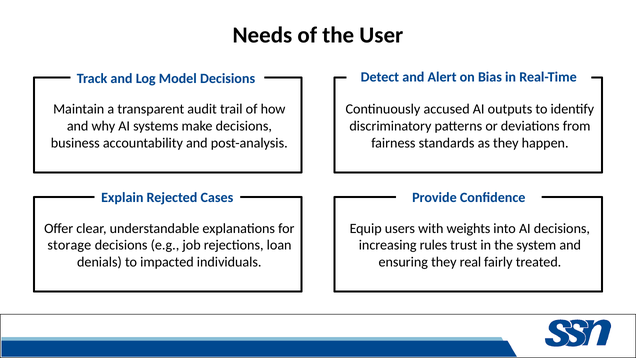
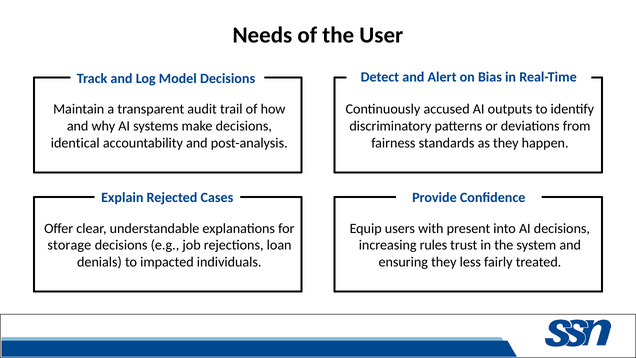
business: business -> identical (75, 143)
weights: weights -> present (468, 228)
real: real -> less (470, 262)
